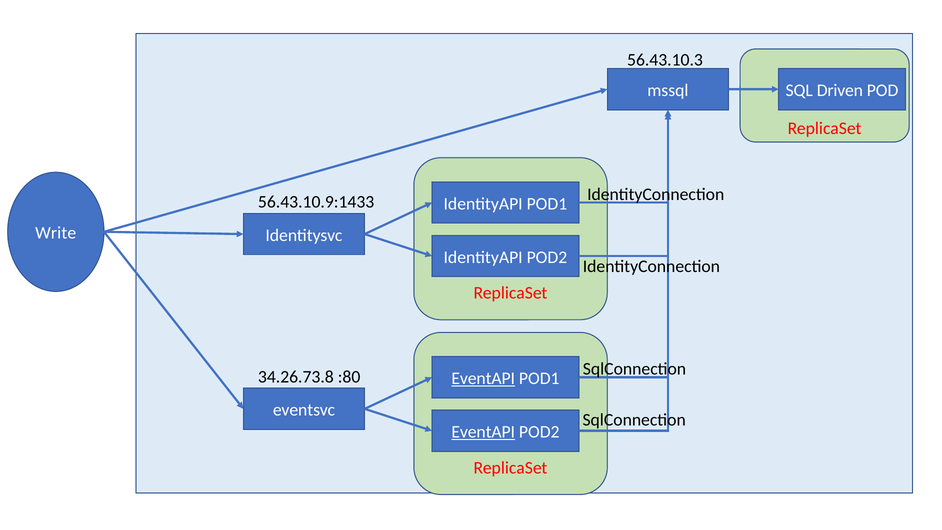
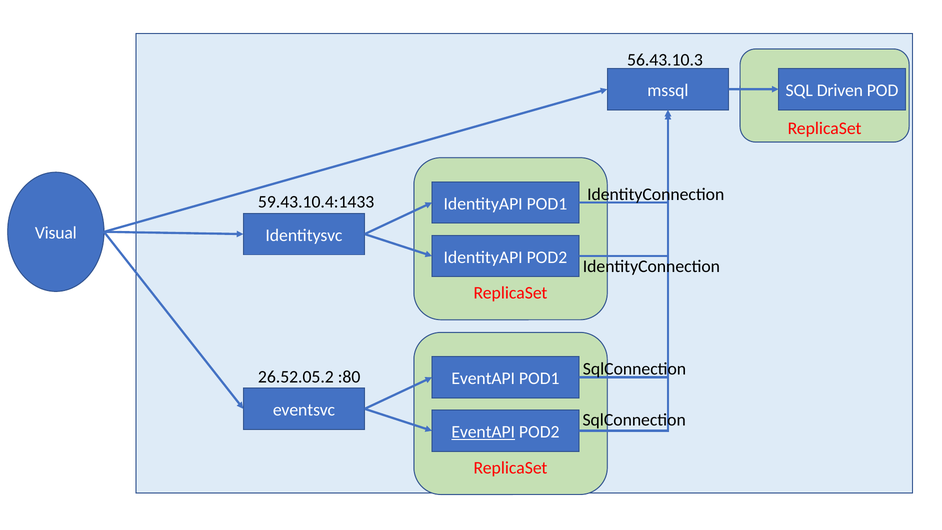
56.43.10.9:1433: 56.43.10.9:1433 -> 59.43.10.4:1433 (316, 202)
Write: Write -> Visual (56, 233)
34.26.73.8: 34.26.73.8 -> 26.52.05.2 (296, 377)
EventAPI underline: present -> none (483, 378)
